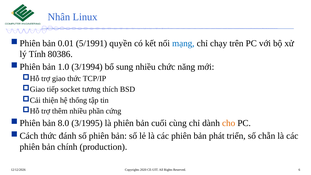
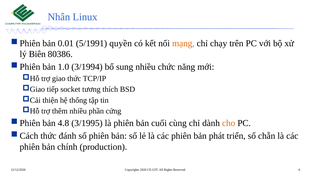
mạng colour: blue -> orange (183, 43)
Tính: Tính -> Biên (37, 54)
8.0: 8.0 -> 4.8 (63, 123)
